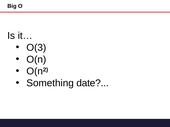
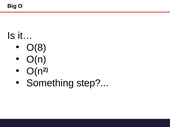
O(3: O(3 -> O(8 (36, 48)
date: date -> step (93, 83)
